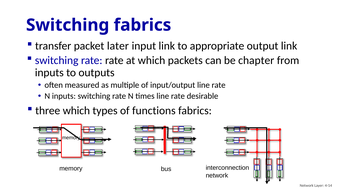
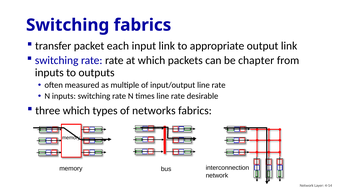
later: later -> each (118, 46)
functions: functions -> networks (154, 111)
